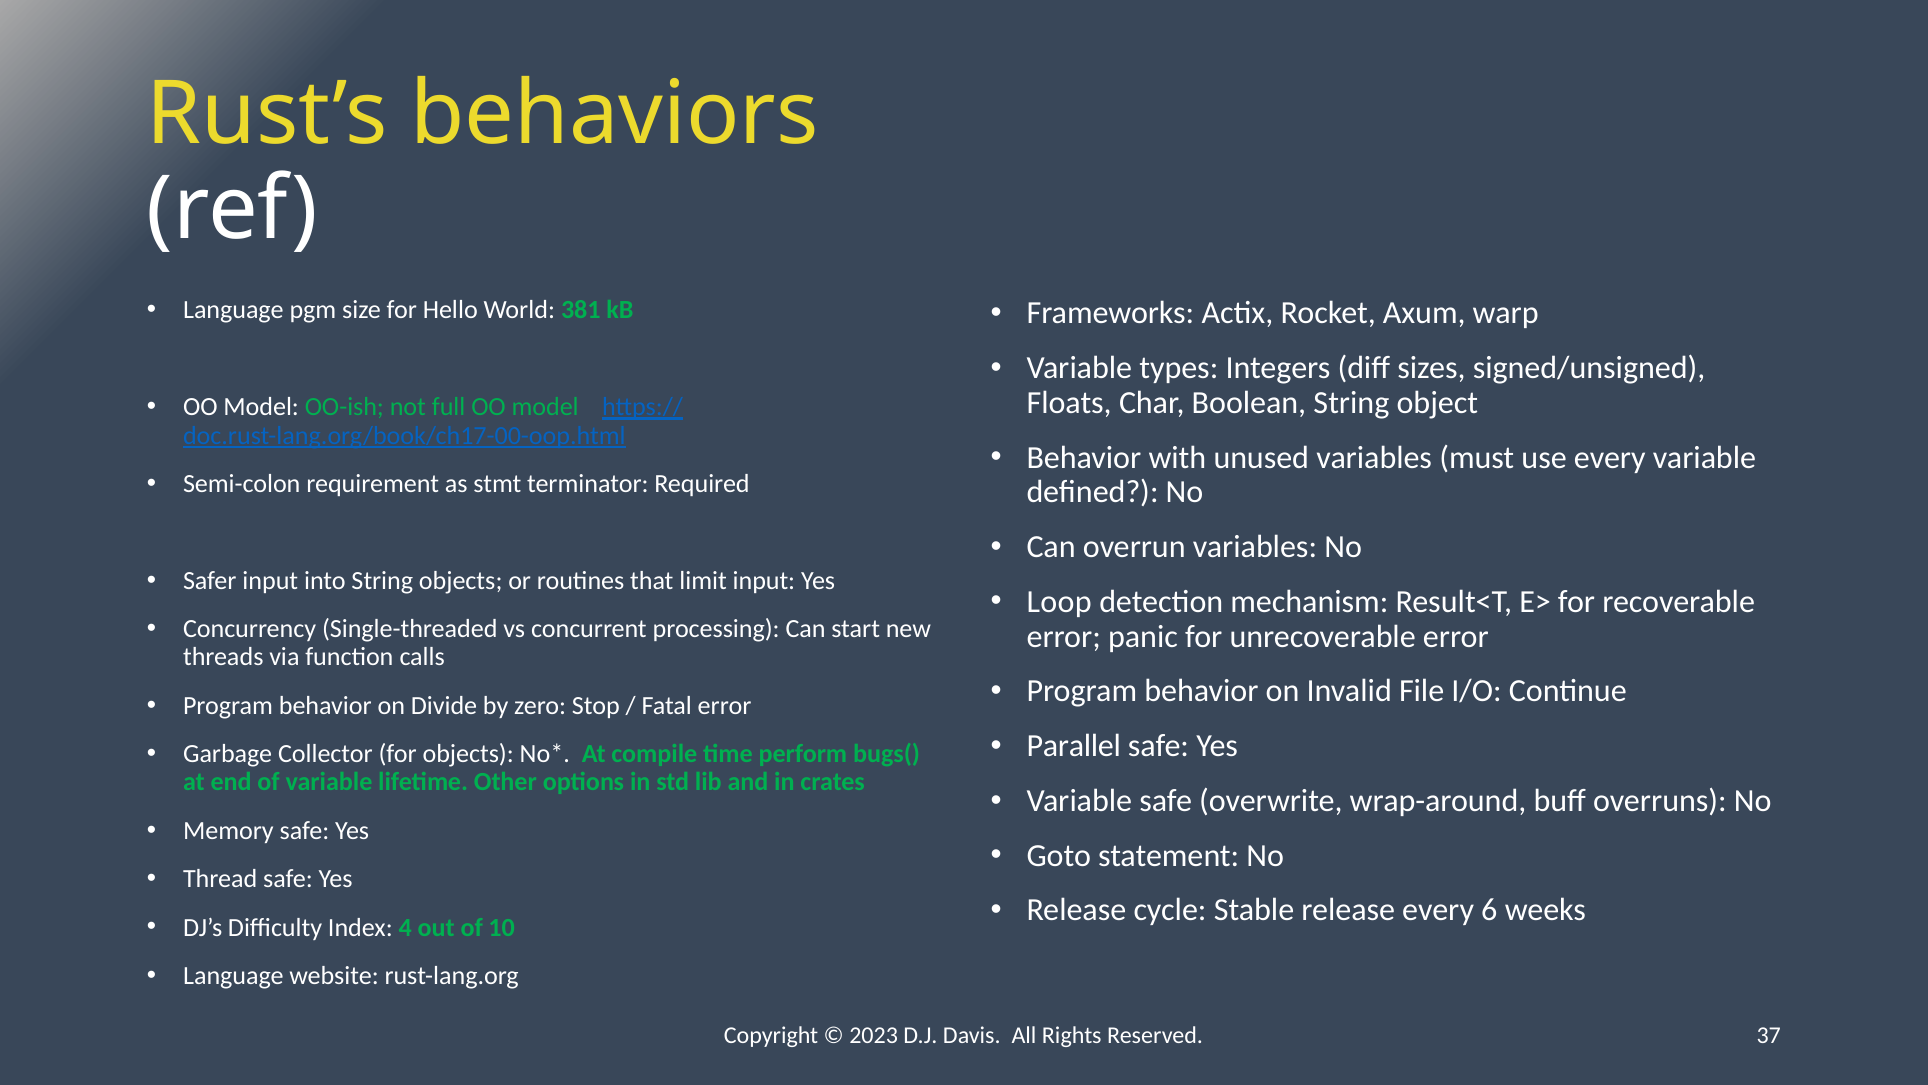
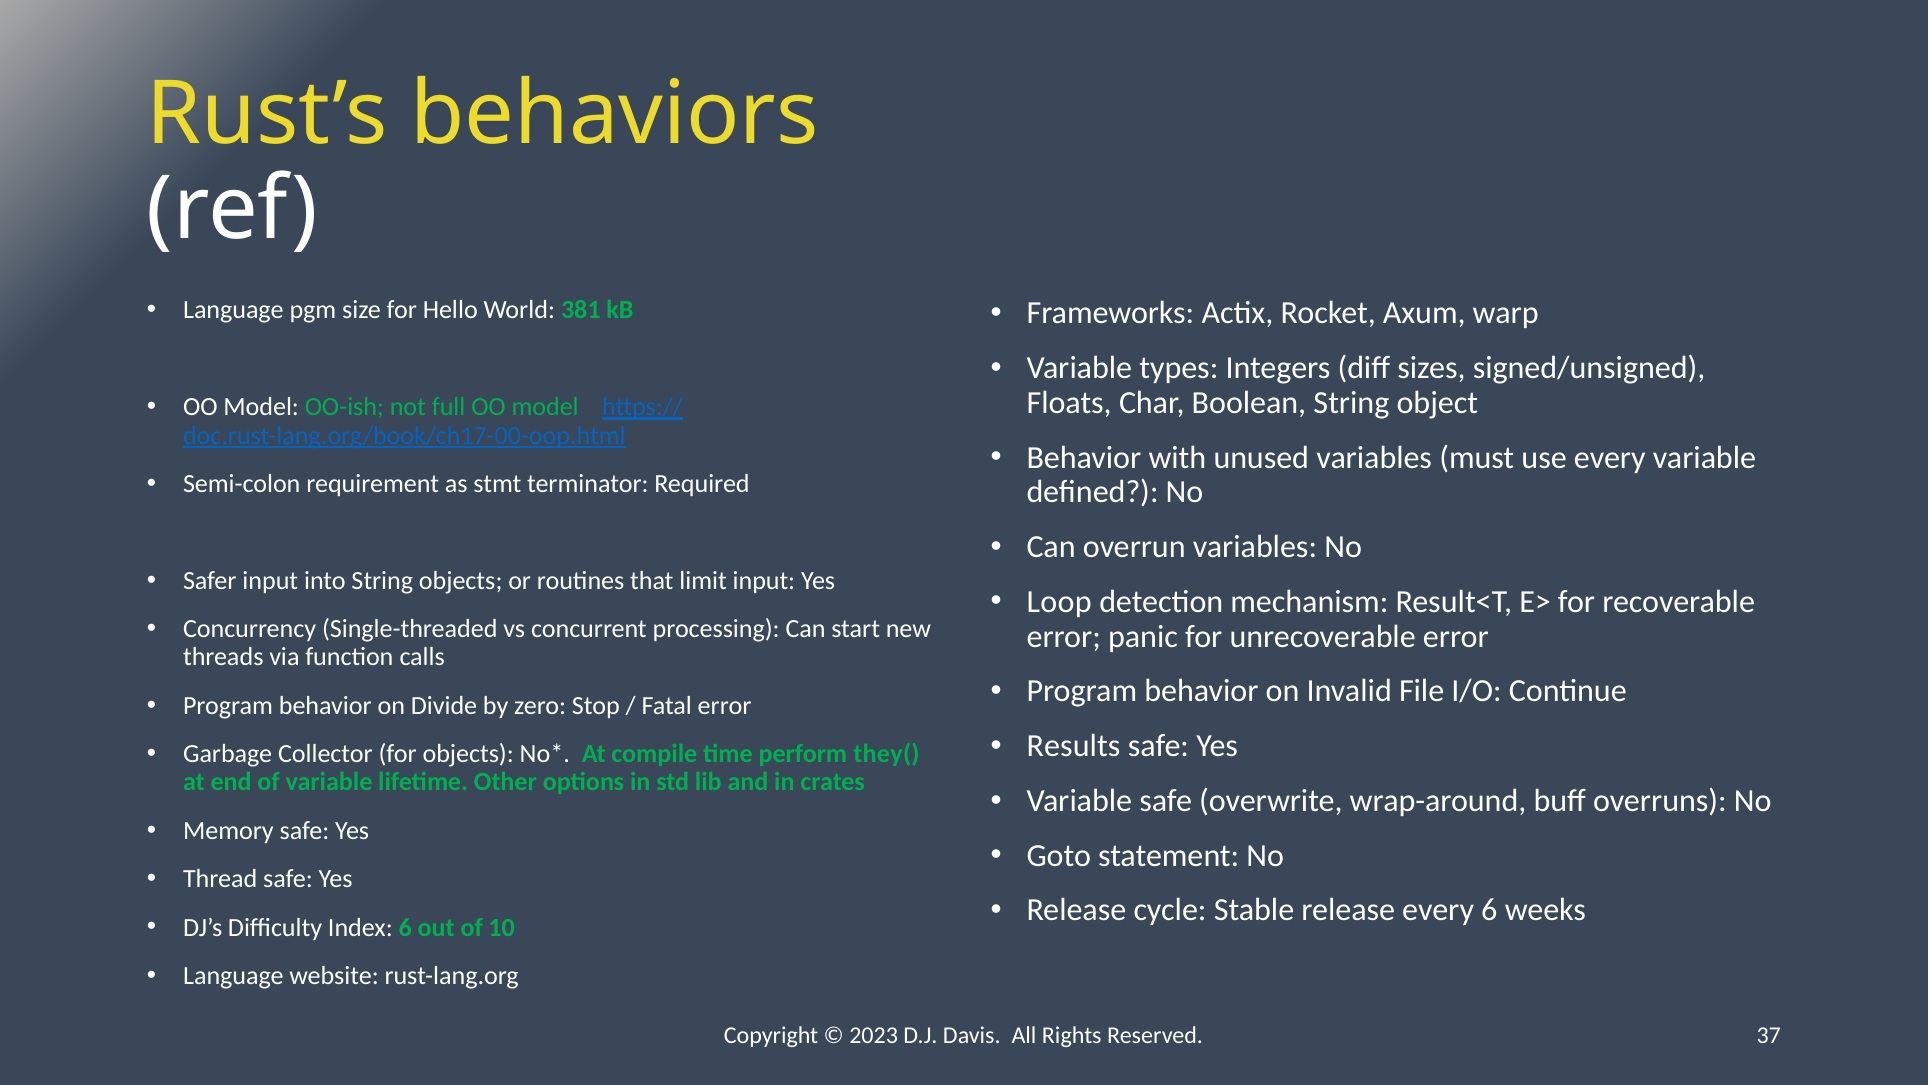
Parallel: Parallel -> Results (1074, 746)
bugs(: bugs( -> they( (886, 754)
Index 4: 4 -> 6 (405, 927)
